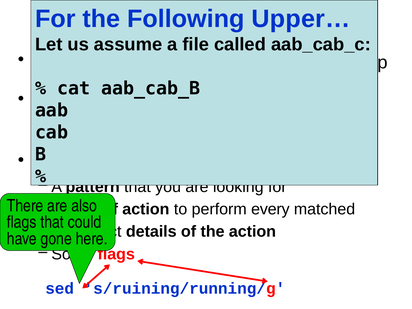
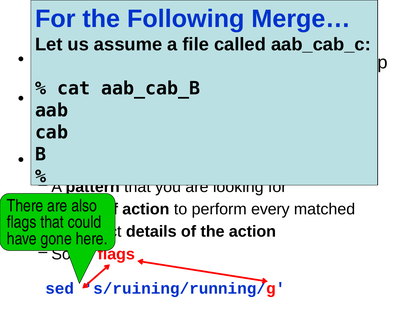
Upper…: Upper… -> Merge… (301, 19)
